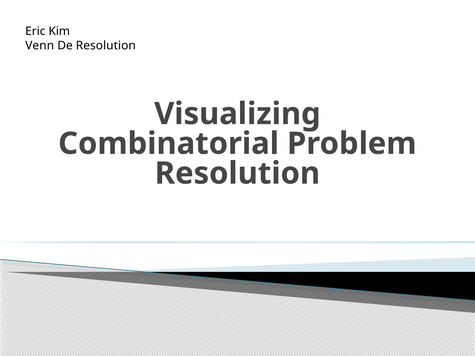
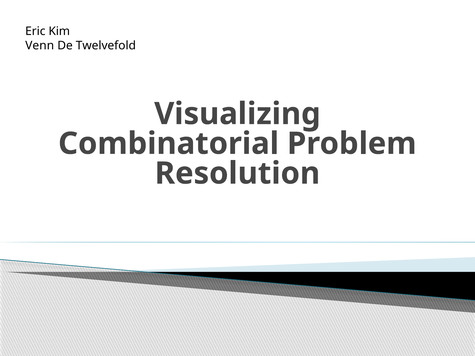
De Resolution: Resolution -> Twelvefold (106, 46)
